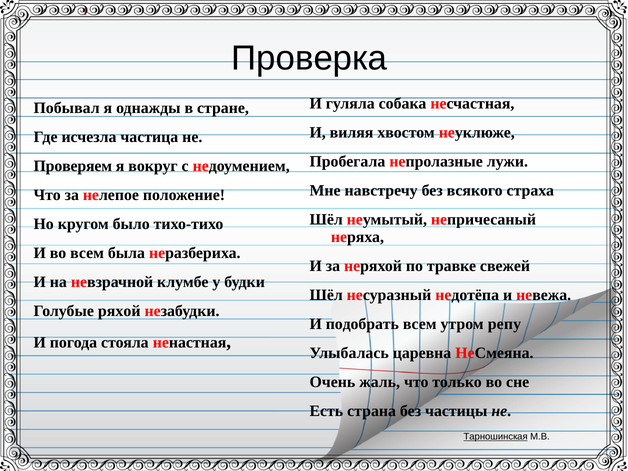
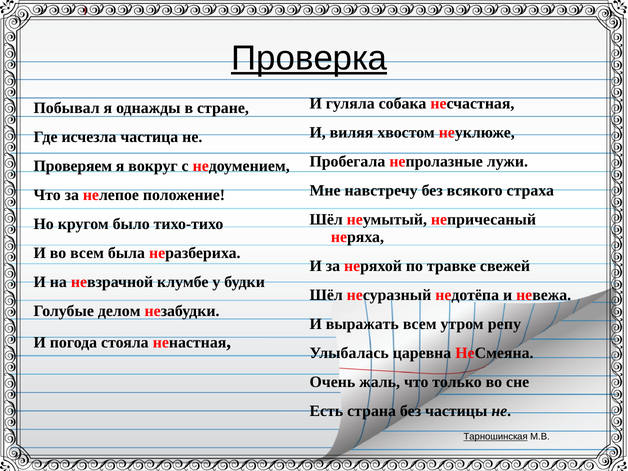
Проверка underline: none -> present (309, 58)
ряхой: ряхой -> делом (119, 311)
подобрать: подобрать -> выражать (362, 324)
